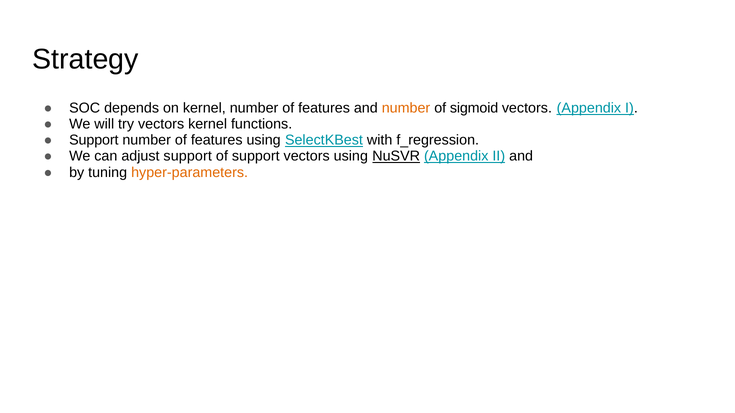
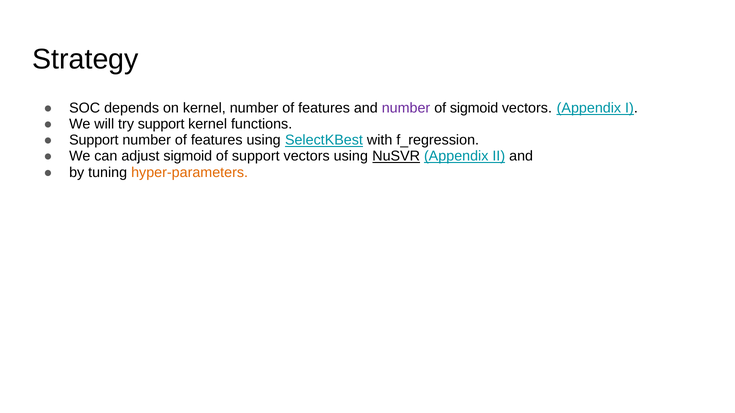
number colour: orange -> purple (406, 108)
try vectors: vectors -> support (161, 124)
adjust support: support -> sigmoid (188, 156)
